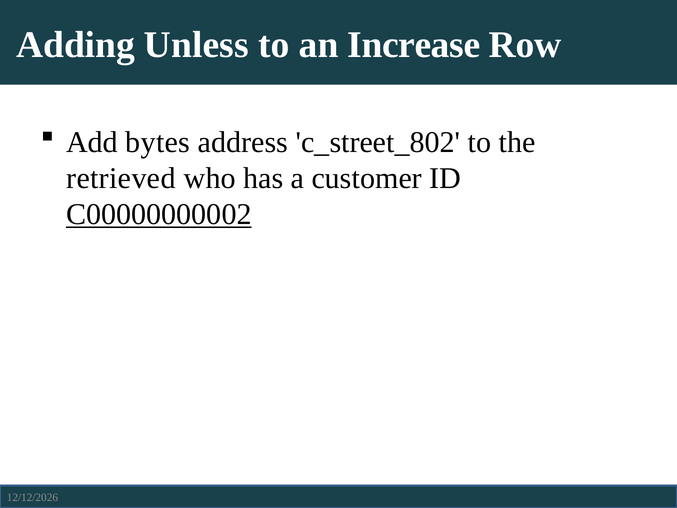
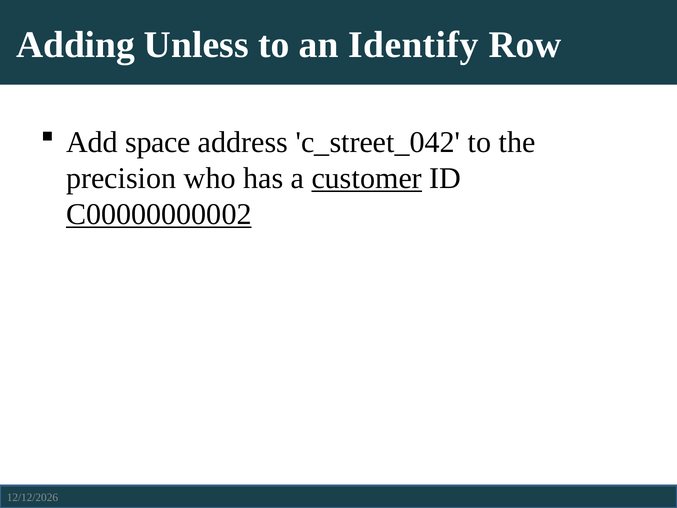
Increase: Increase -> Identify (413, 45)
bytes: bytes -> space (158, 142)
c_street_802: c_street_802 -> c_street_042 (378, 142)
retrieved: retrieved -> precision (121, 178)
customer underline: none -> present (367, 178)
